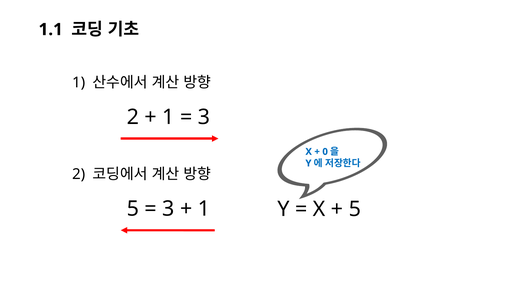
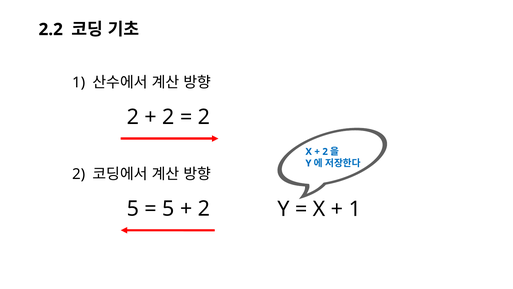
1.1: 1.1 -> 2.2 (51, 29)
1: 1 -> 2 (168, 117)
3: 3 -> 2 (204, 117)
0: 0 -> 2 (325, 151)
3: 3 -> 5 (168, 208)
1: 1 -> 2 (204, 208)
5: 5 -> 1 (355, 209)
